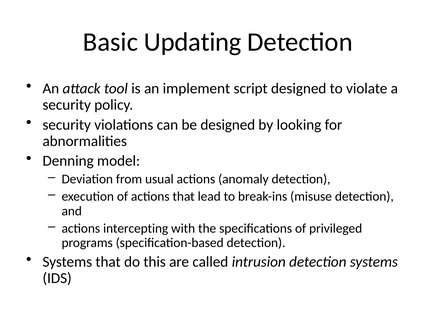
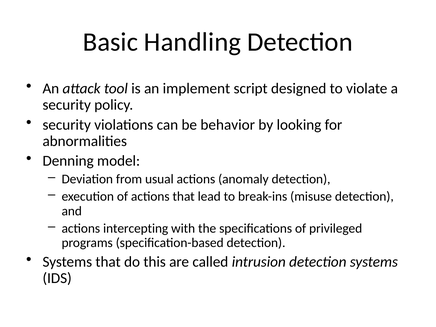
Updating: Updating -> Handling (192, 42)
be designed: designed -> behavior (228, 125)
